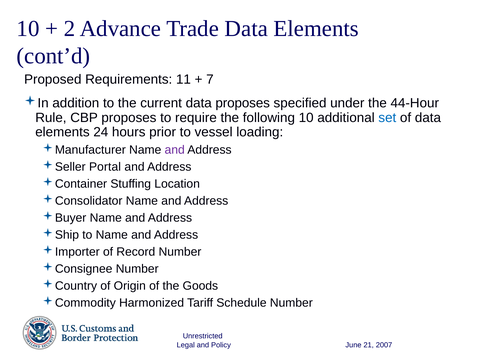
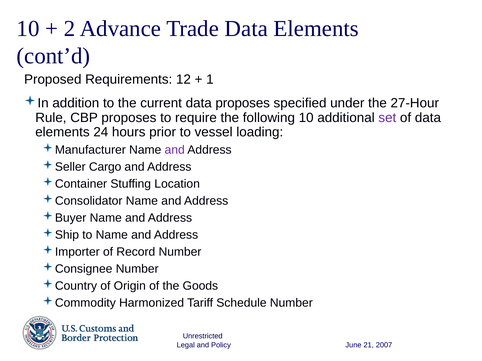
11: 11 -> 12 (183, 79)
7: 7 -> 1 (210, 79)
44-Hour: 44-Hour -> 27-Hour (415, 103)
set colour: blue -> purple (387, 118)
Portal: Portal -> Cargo (105, 167)
